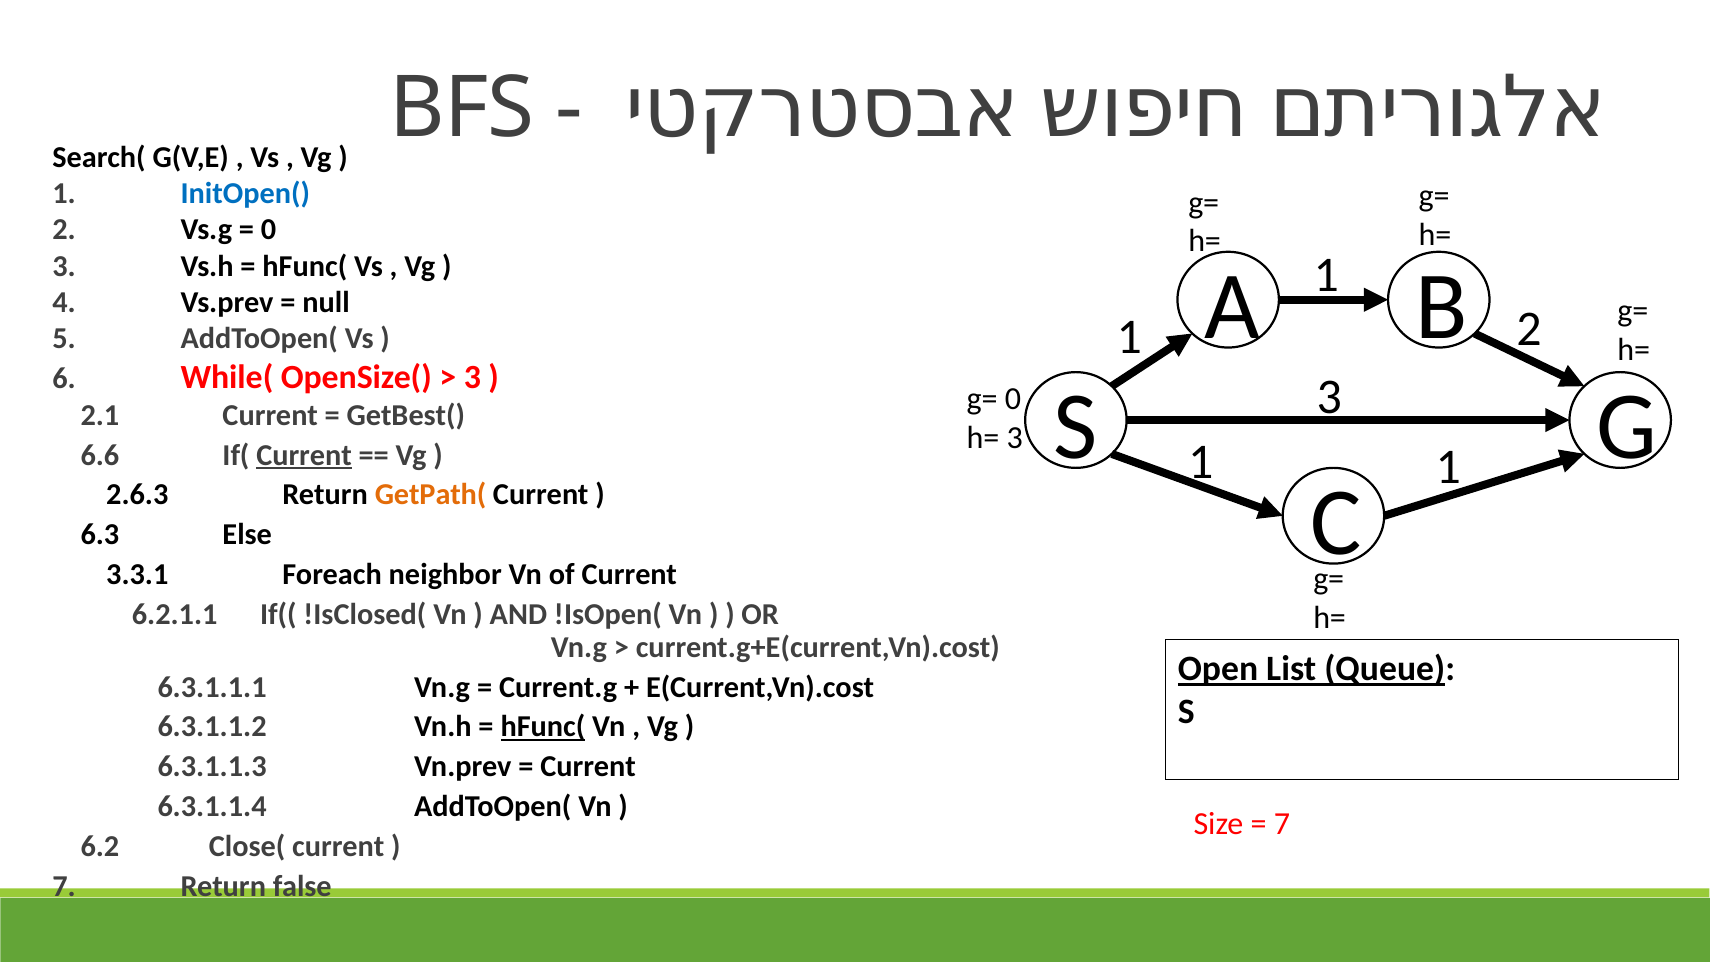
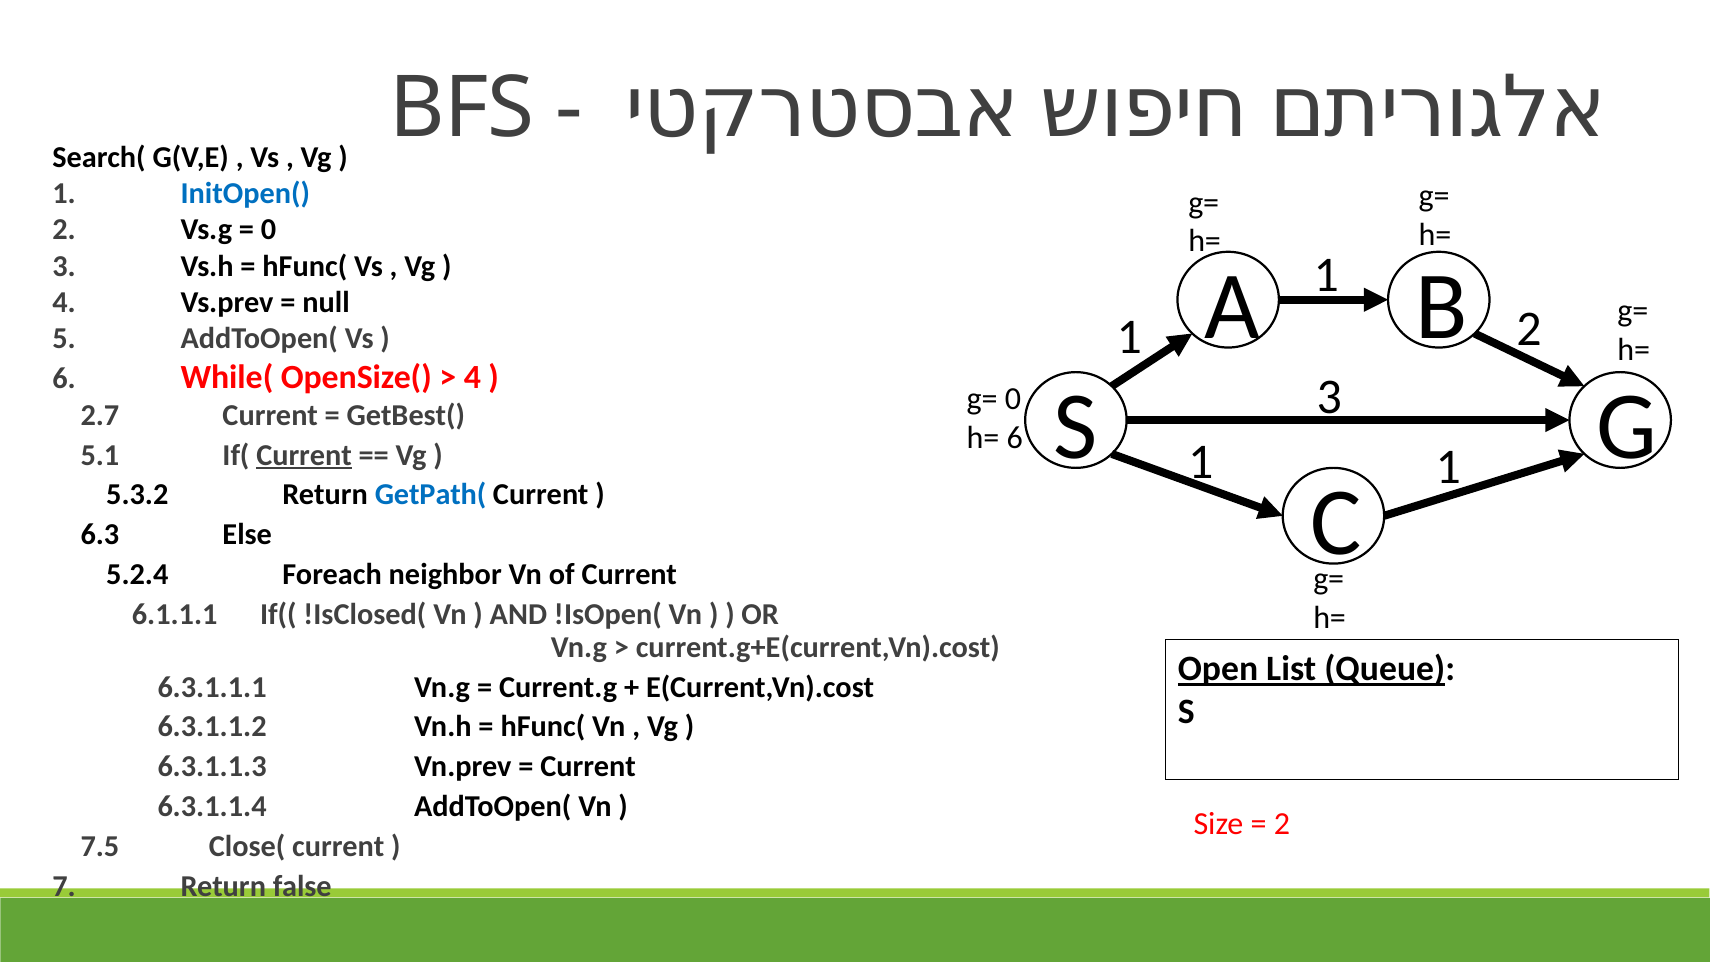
3: 3 -> 4 (472, 377)
2.1: 2.1 -> 2.7 (100, 415)
h= 3: 3 -> 6 (1015, 437)
6.6: 6.6 -> 5.1 (100, 455)
2.6.3: 2.6.3 -> 5.3.2 (137, 495)
GetPath( colour: orange -> blue (431, 495)
3.3.1: 3.3.1 -> 5.2.4 (137, 575)
6.2.1.1: 6.2.1.1 -> 6.1.1.1 (175, 614)
hFunc( underline: present -> none (543, 727)
7: 7 -> 2 (1282, 824)
6.2: 6.2 -> 7.5 (100, 846)
